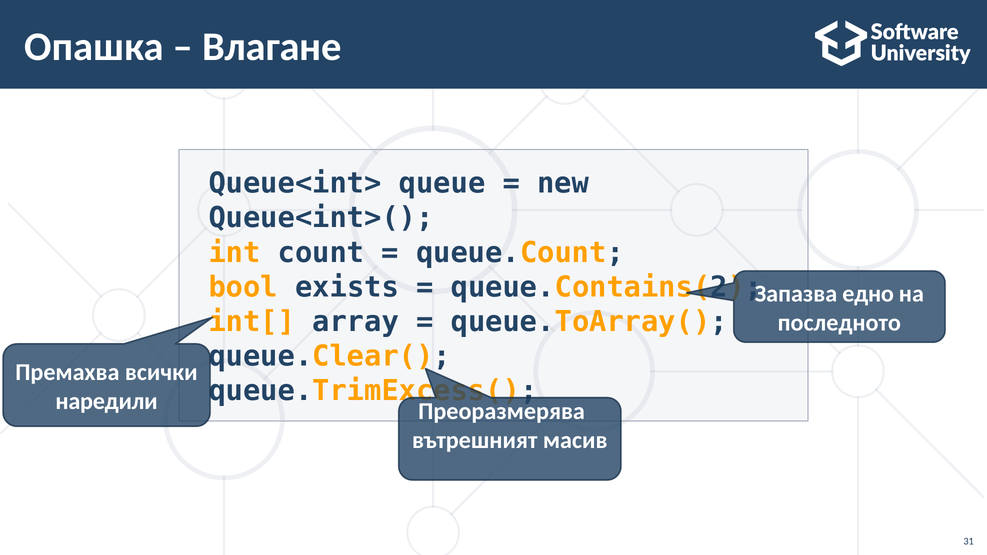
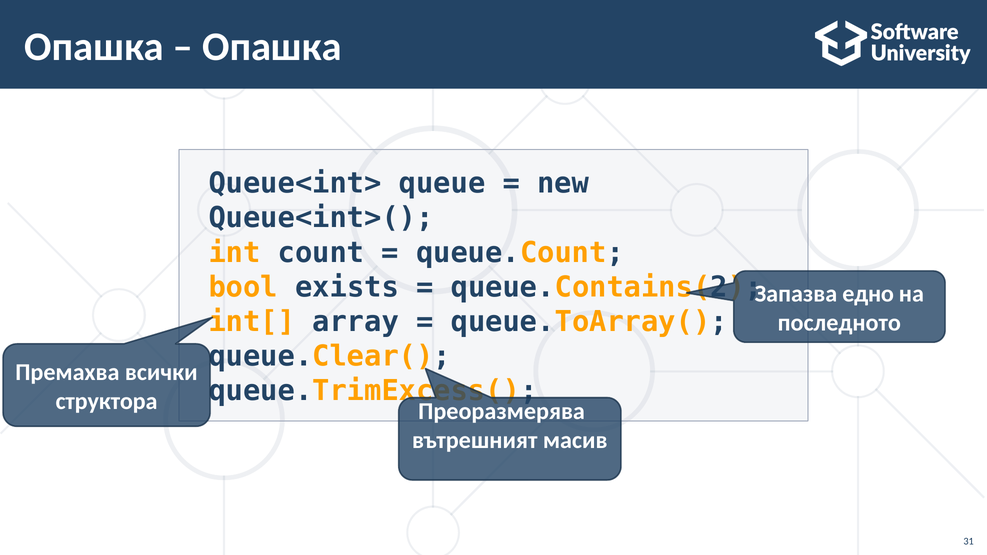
Влагане: Влагане -> Опашка (272, 47)
наредили: наредили -> структора (106, 401)
